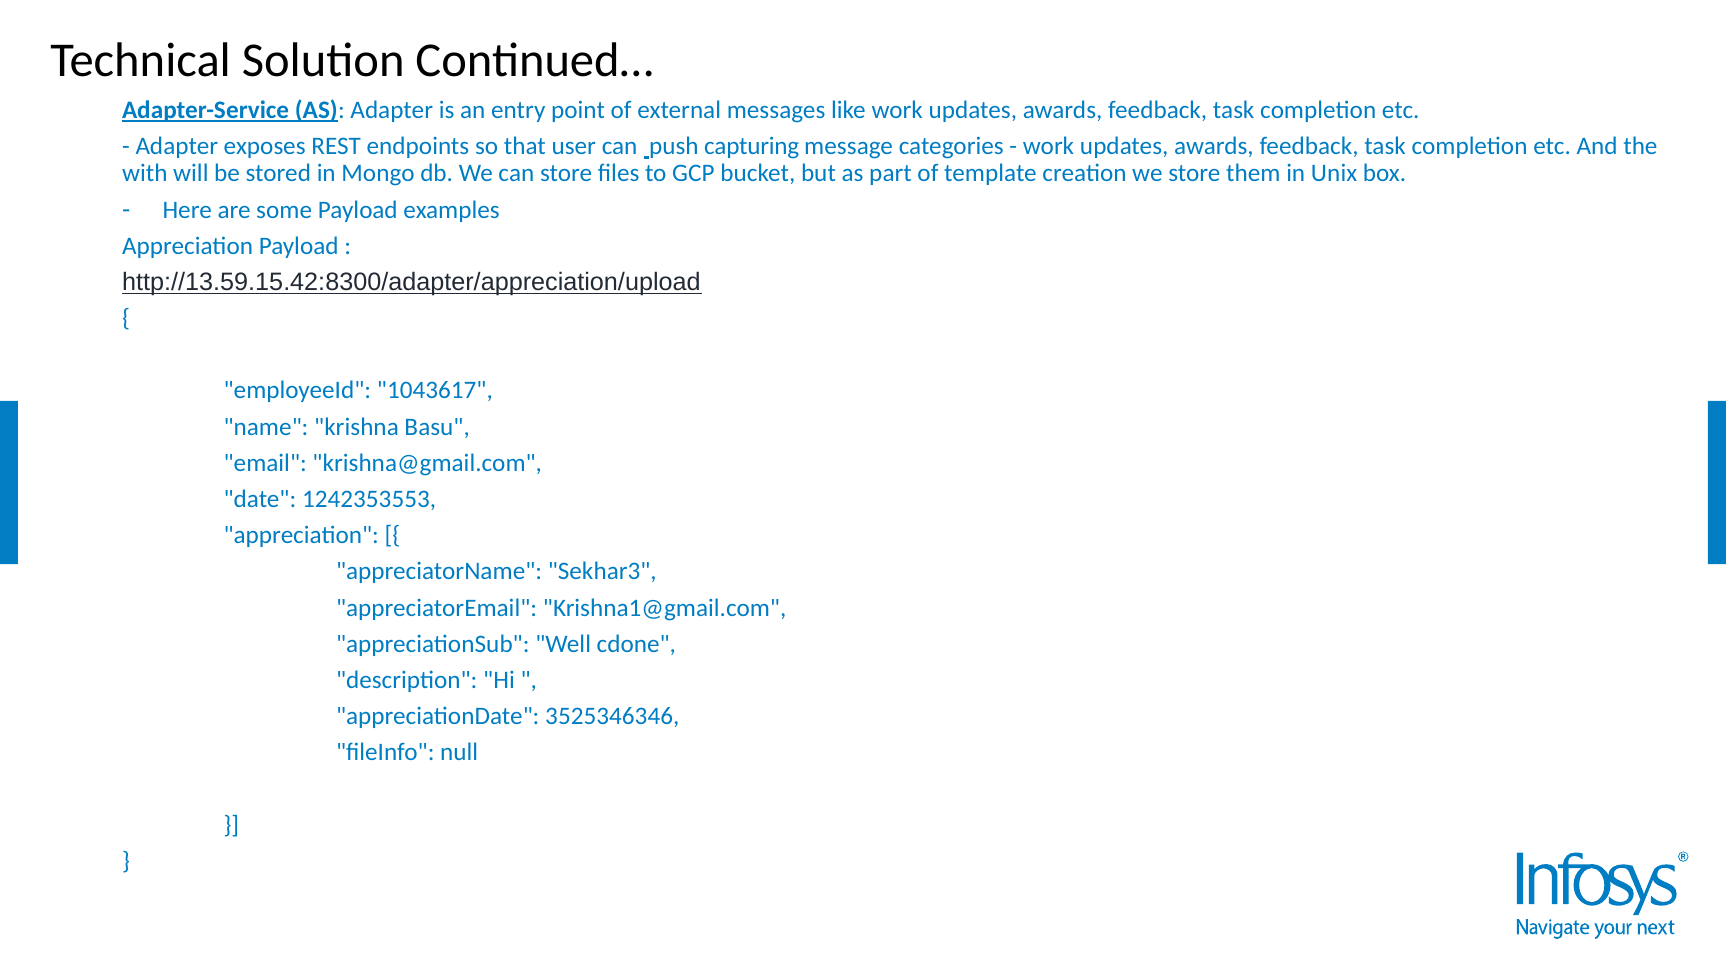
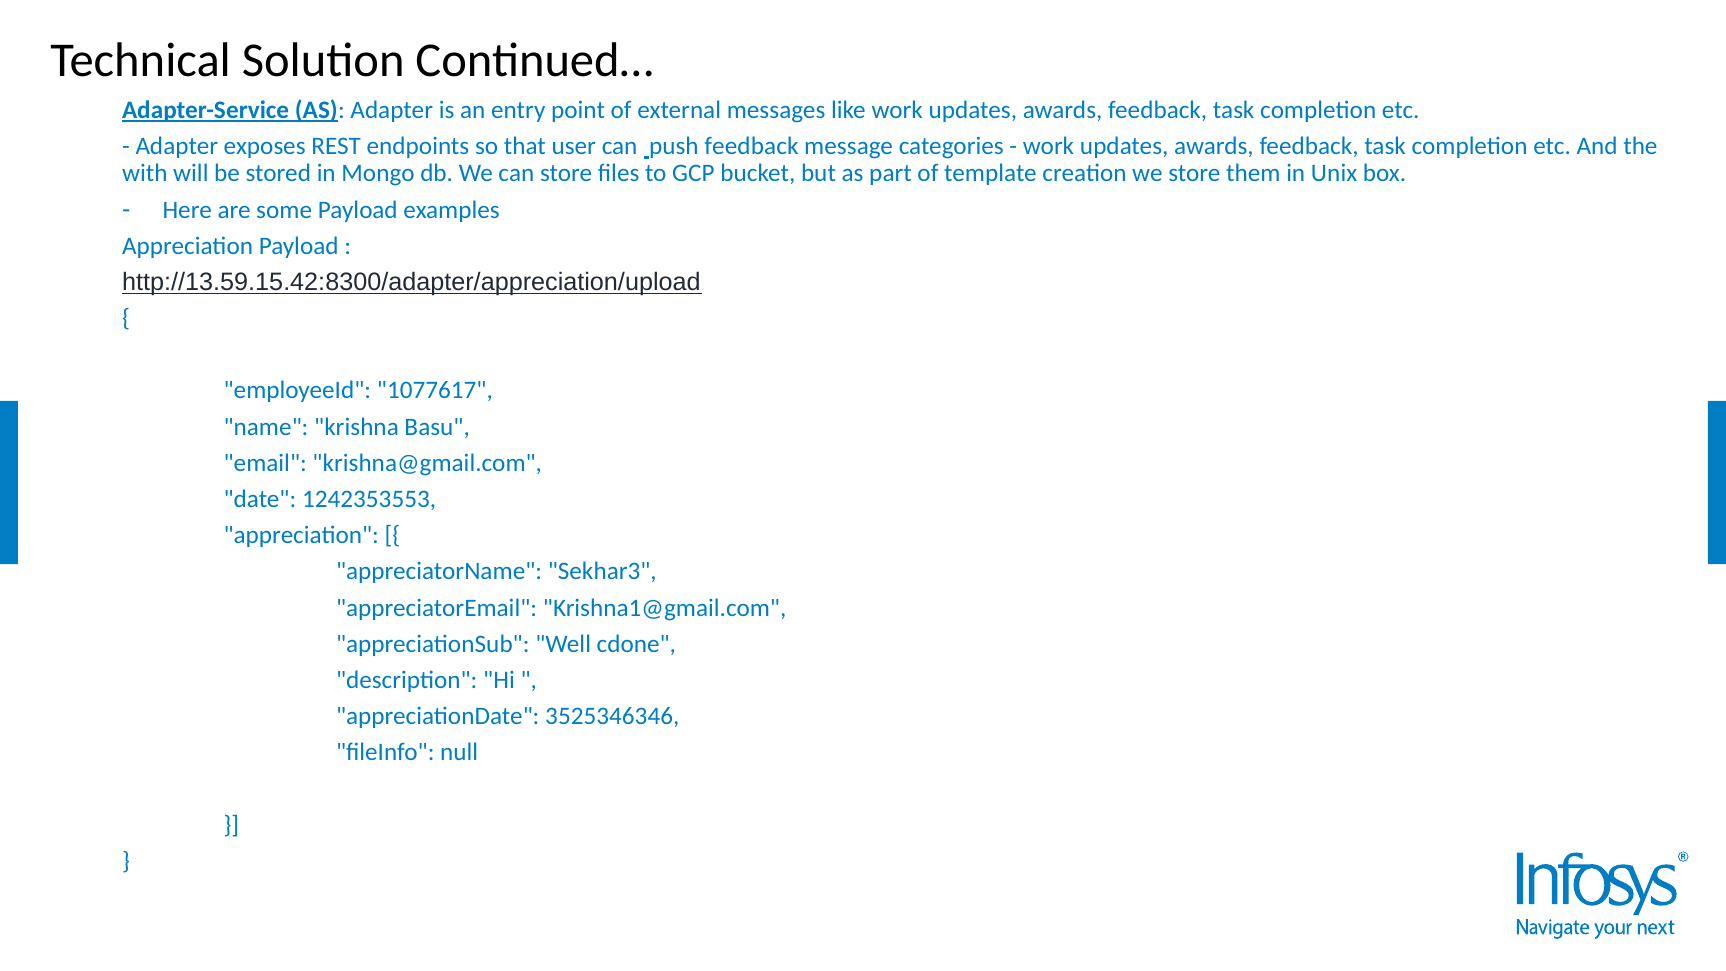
push capturing: capturing -> feedback (751, 146)
1043617: 1043617 -> 1077617 (435, 391)
